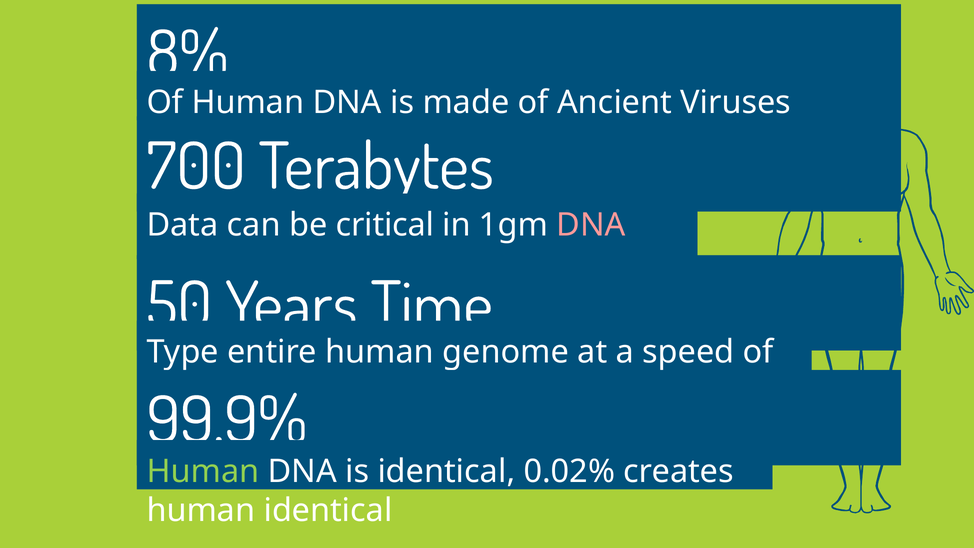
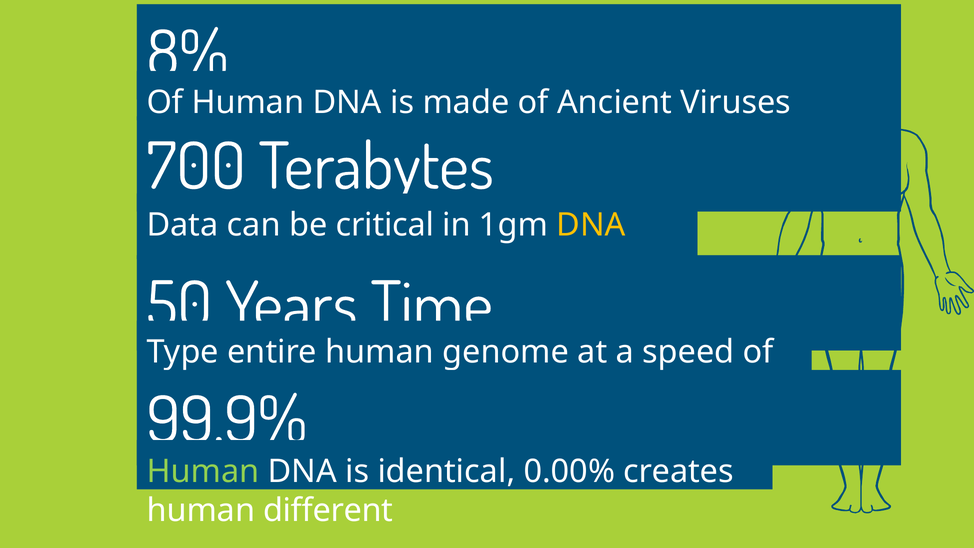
DNA colour: pink -> yellow (591, 225)
0.02%: 0.02% -> 0.00% (569, 471)
human identical: identical -> different (328, 510)
